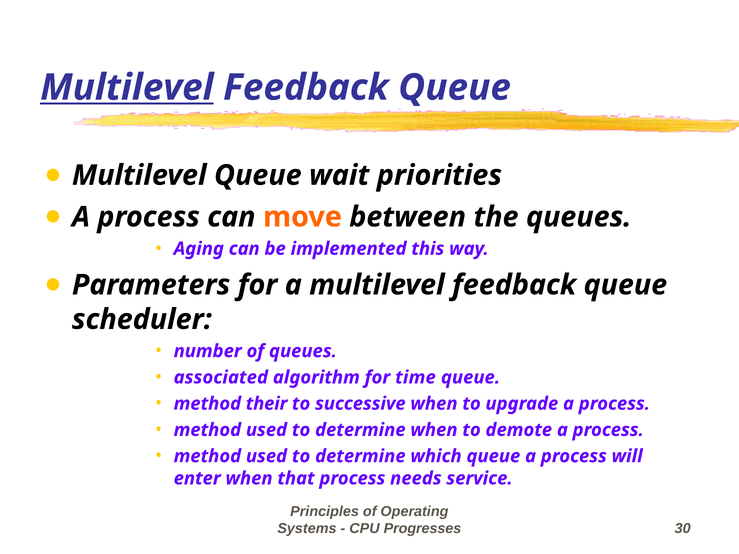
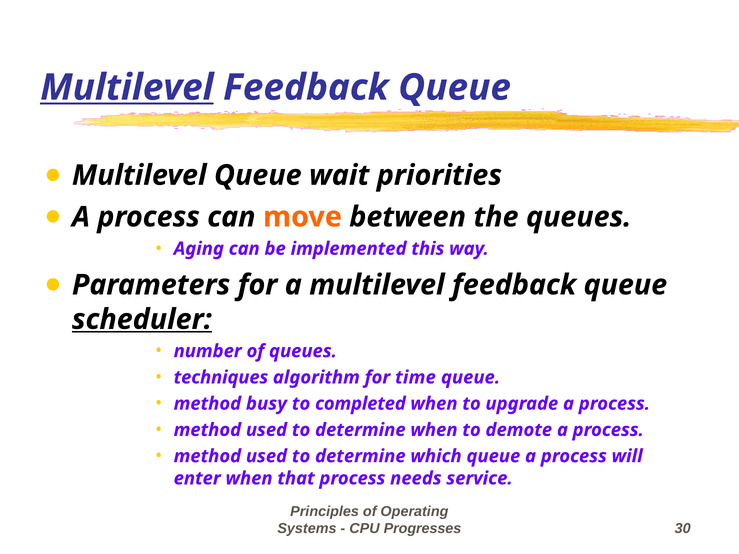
scheduler underline: none -> present (142, 320)
associated: associated -> techniques (221, 378)
their: their -> busy (266, 404)
successive: successive -> completed (360, 404)
